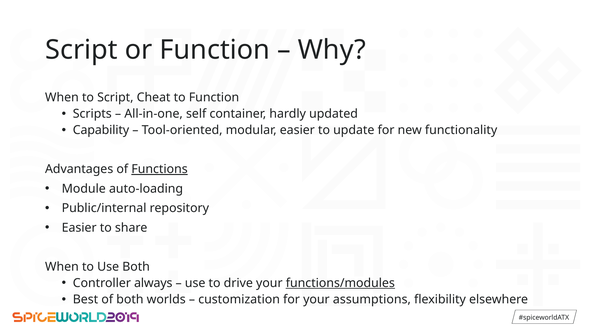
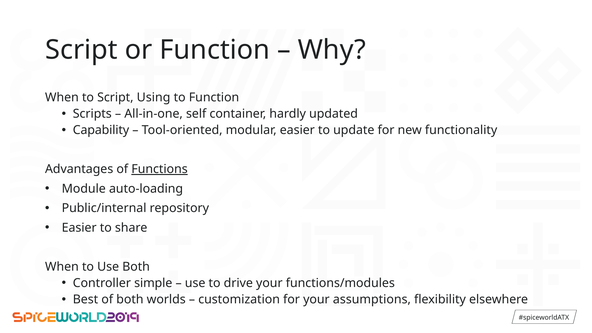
Cheat: Cheat -> Using (154, 97)
always: always -> simple (153, 283)
functions/modules underline: present -> none (340, 283)
